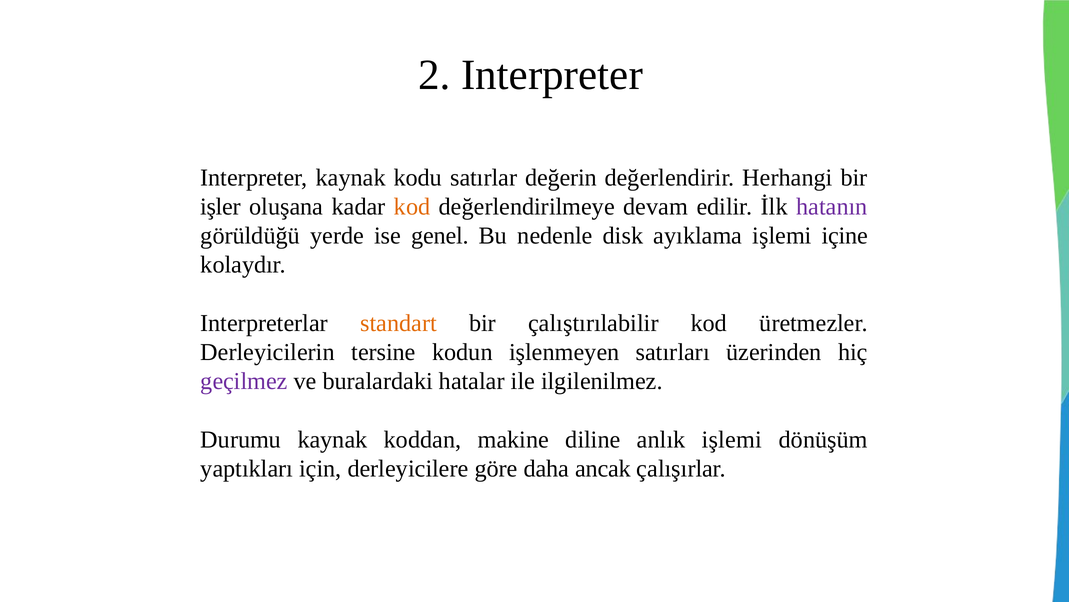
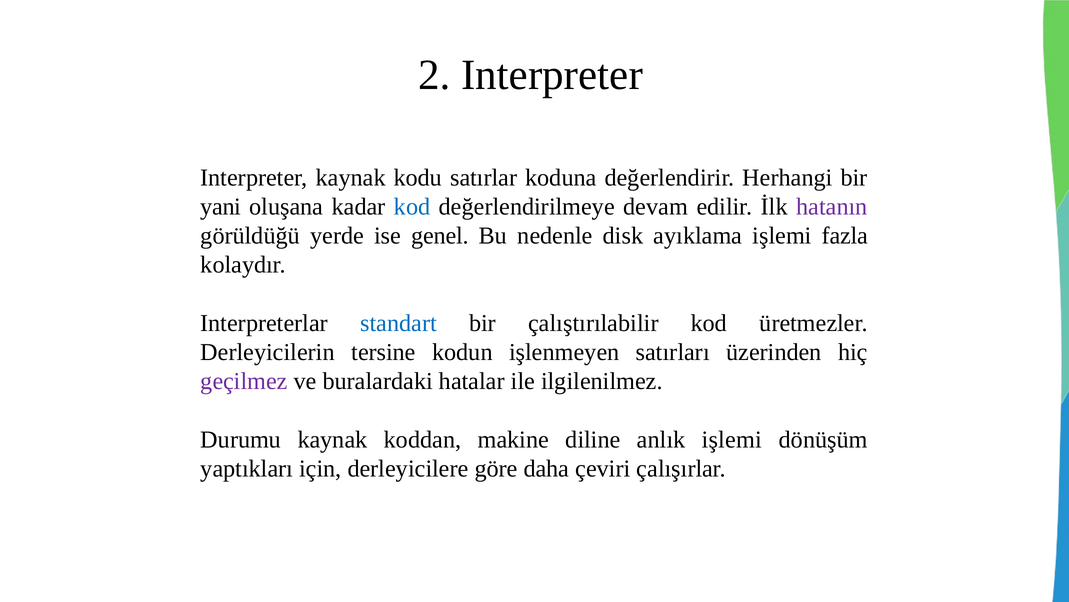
değerin: değerin -> koduna (561, 177)
işler: işler -> yani (221, 207)
kod colour: orange -> blue (412, 207)
içine: içine -> fazla (845, 236)
standart colour: orange -> blue (399, 323)
ancak: ancak -> çeviri (603, 468)
